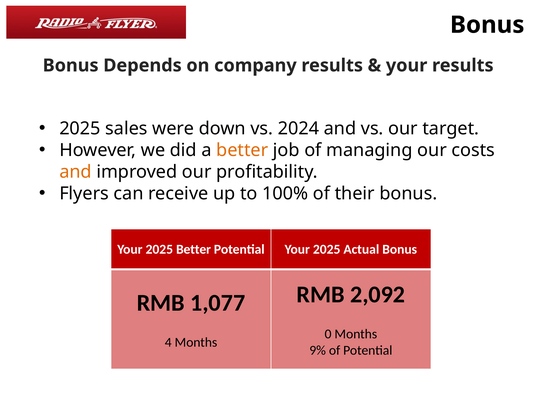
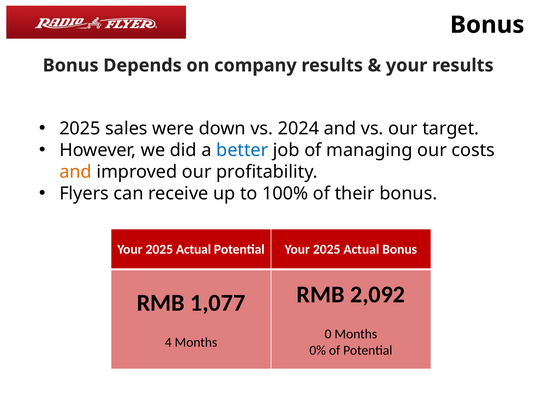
better colour: orange -> blue (242, 150)
Better: Better -> Actual (194, 250)
9%: 9% -> 0% (318, 351)
